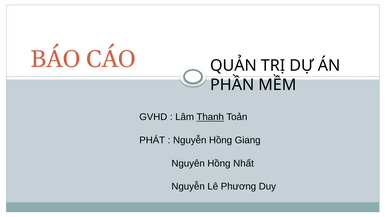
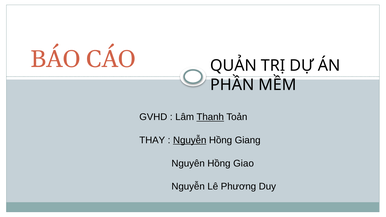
PHÁT: PHÁT -> THAY (152, 140)
Nguyễn underline: none -> present (190, 140)
Nhất: Nhất -> Giao (244, 163)
